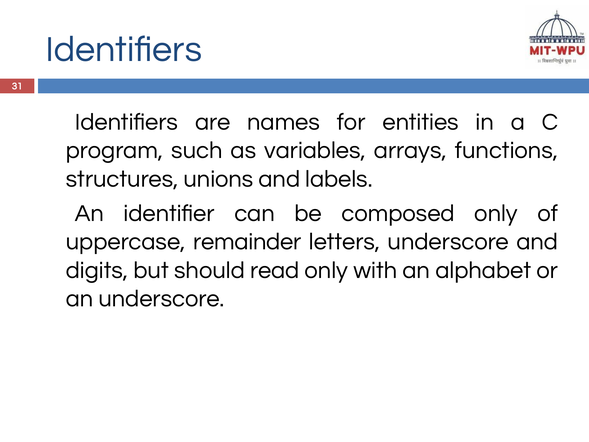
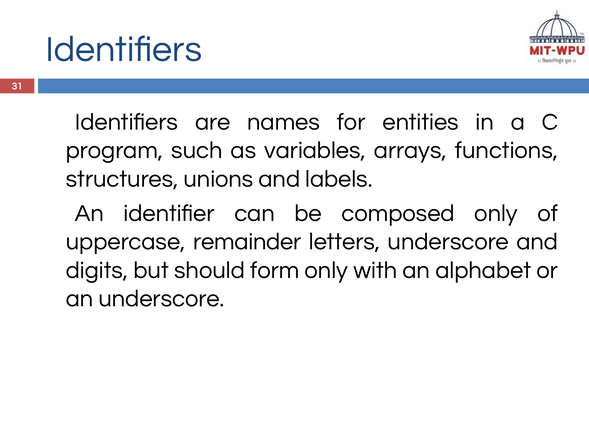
read: read -> form (275, 270)
